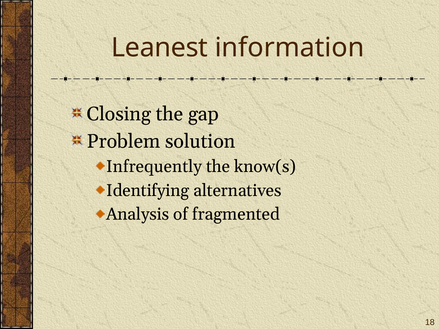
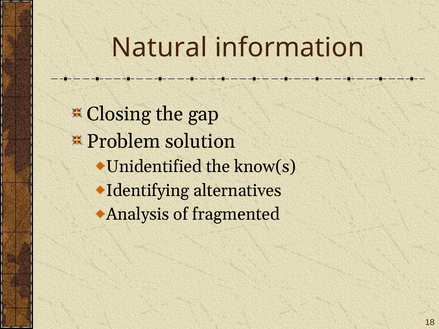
Leanest: Leanest -> Natural (159, 48)
Infrequently: Infrequently -> Unidentified (154, 167)
